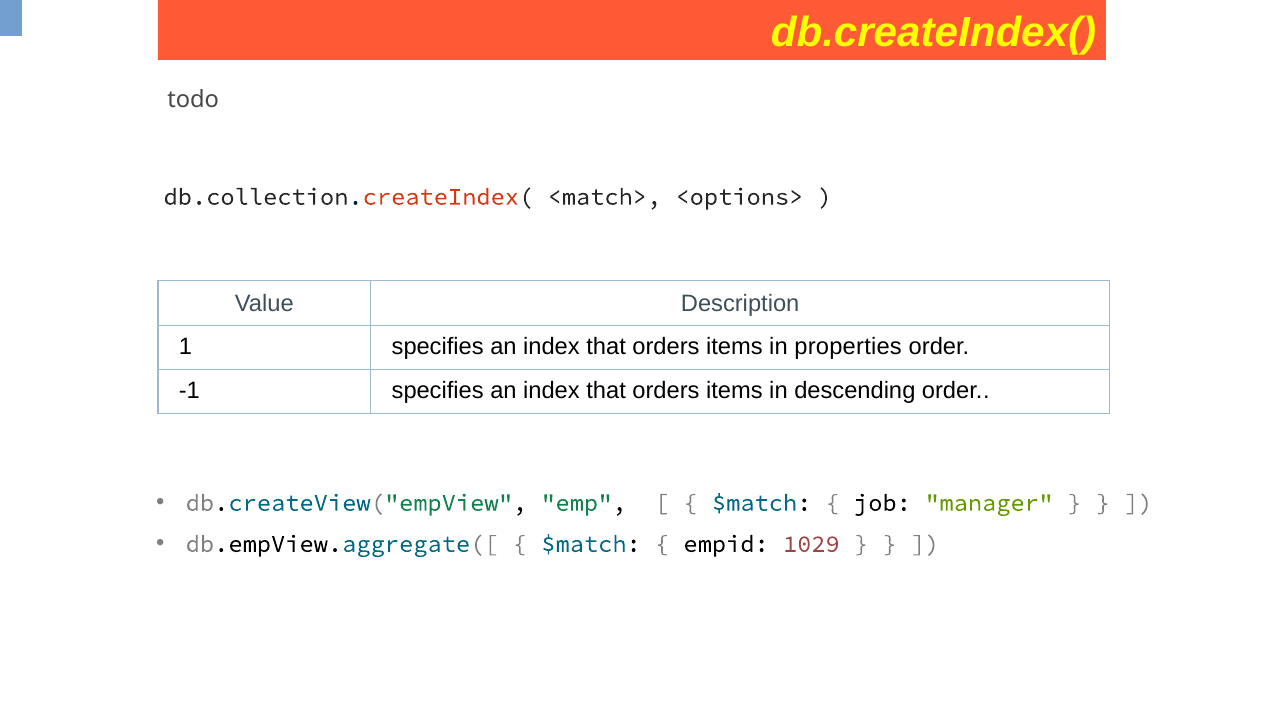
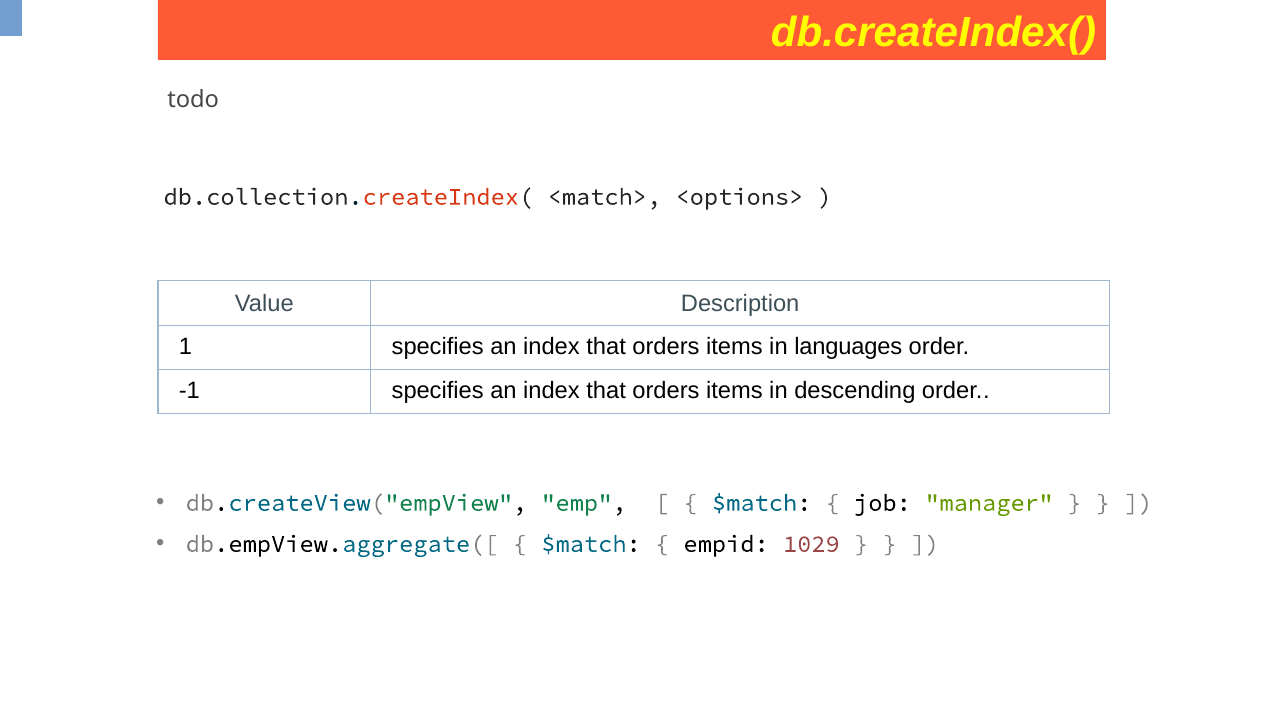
properties: properties -> languages (848, 347)
